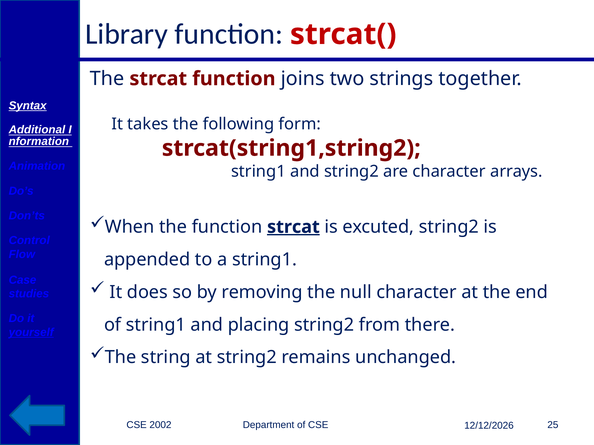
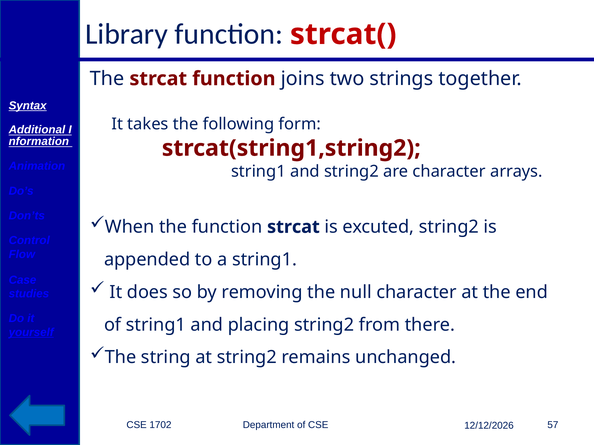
strcat underline: present -> none (293, 227)
2002: 2002 -> 1702 (160, 425)
25: 25 -> 57 (553, 425)
